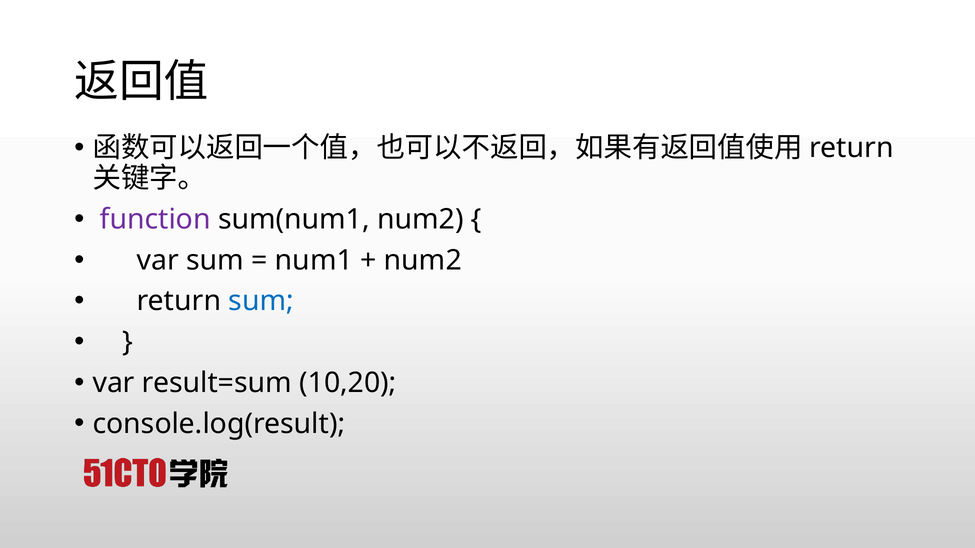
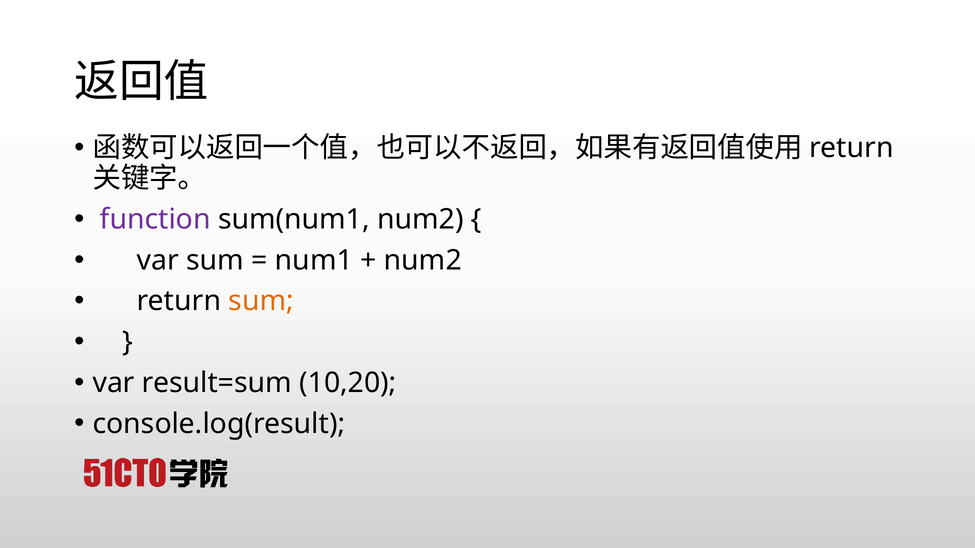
sum colour: blue -> orange (261, 301)
